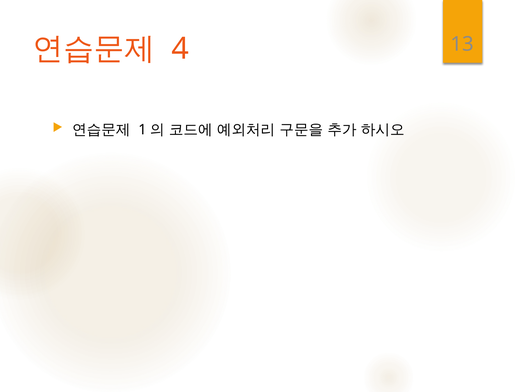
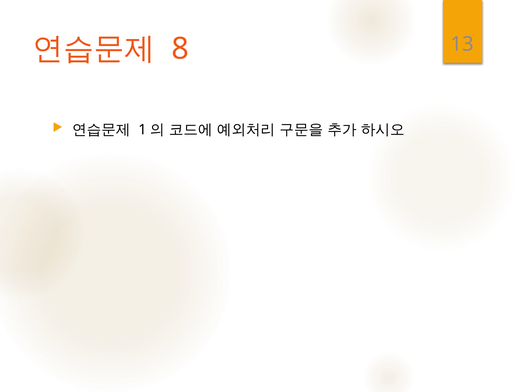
4: 4 -> 8 (180, 49)
